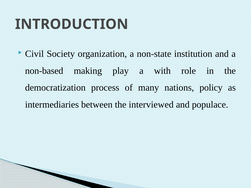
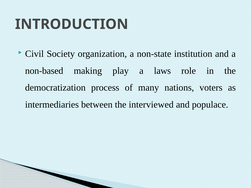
with: with -> laws (162, 71)
policy: policy -> voters (211, 88)
